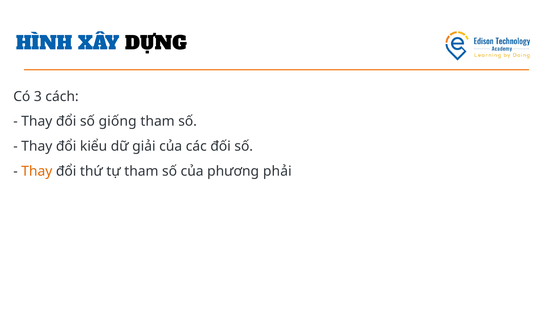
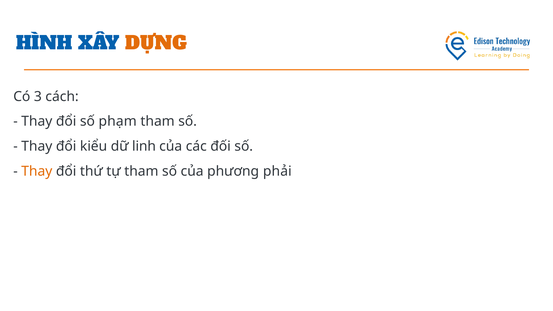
DỰNG colour: black -> orange (156, 43)
giống: giống -> phạm (118, 121)
giải: giải -> linh (144, 146)
